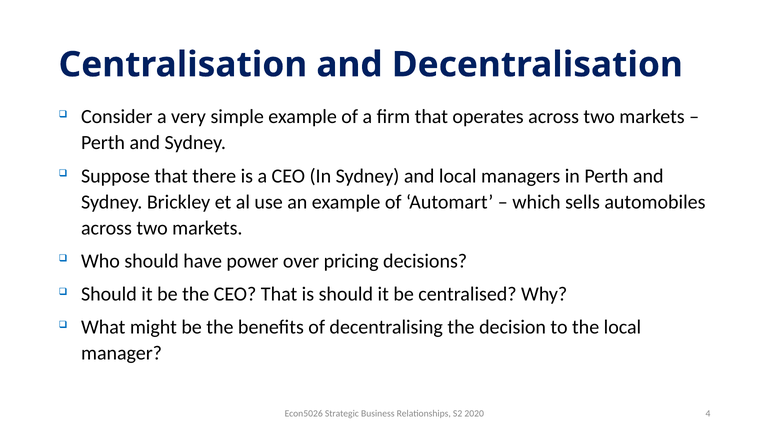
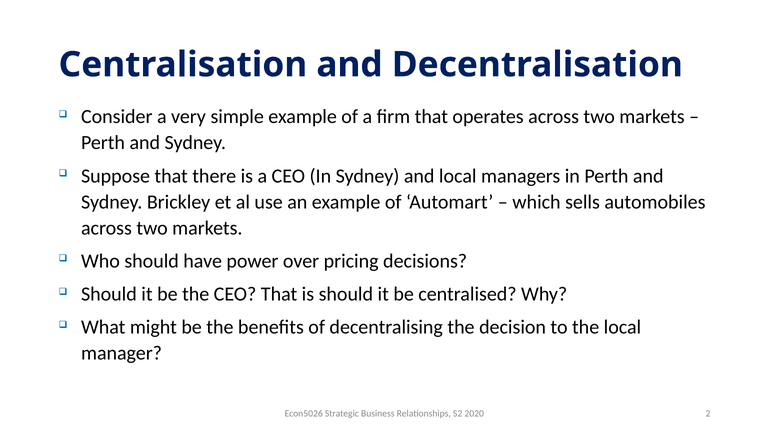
4: 4 -> 2 (708, 413)
